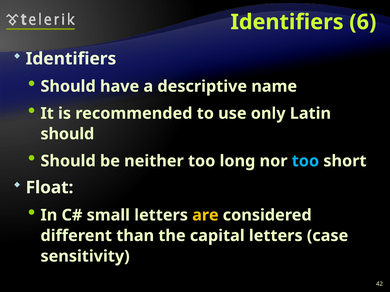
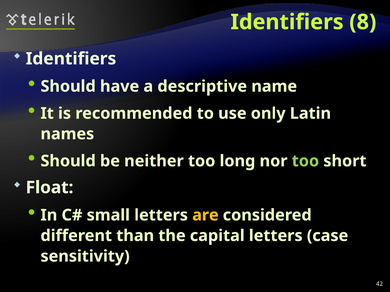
6: 6 -> 8 (363, 22)
should: should -> names (67, 134)
too colour: light blue -> light green (305, 161)
